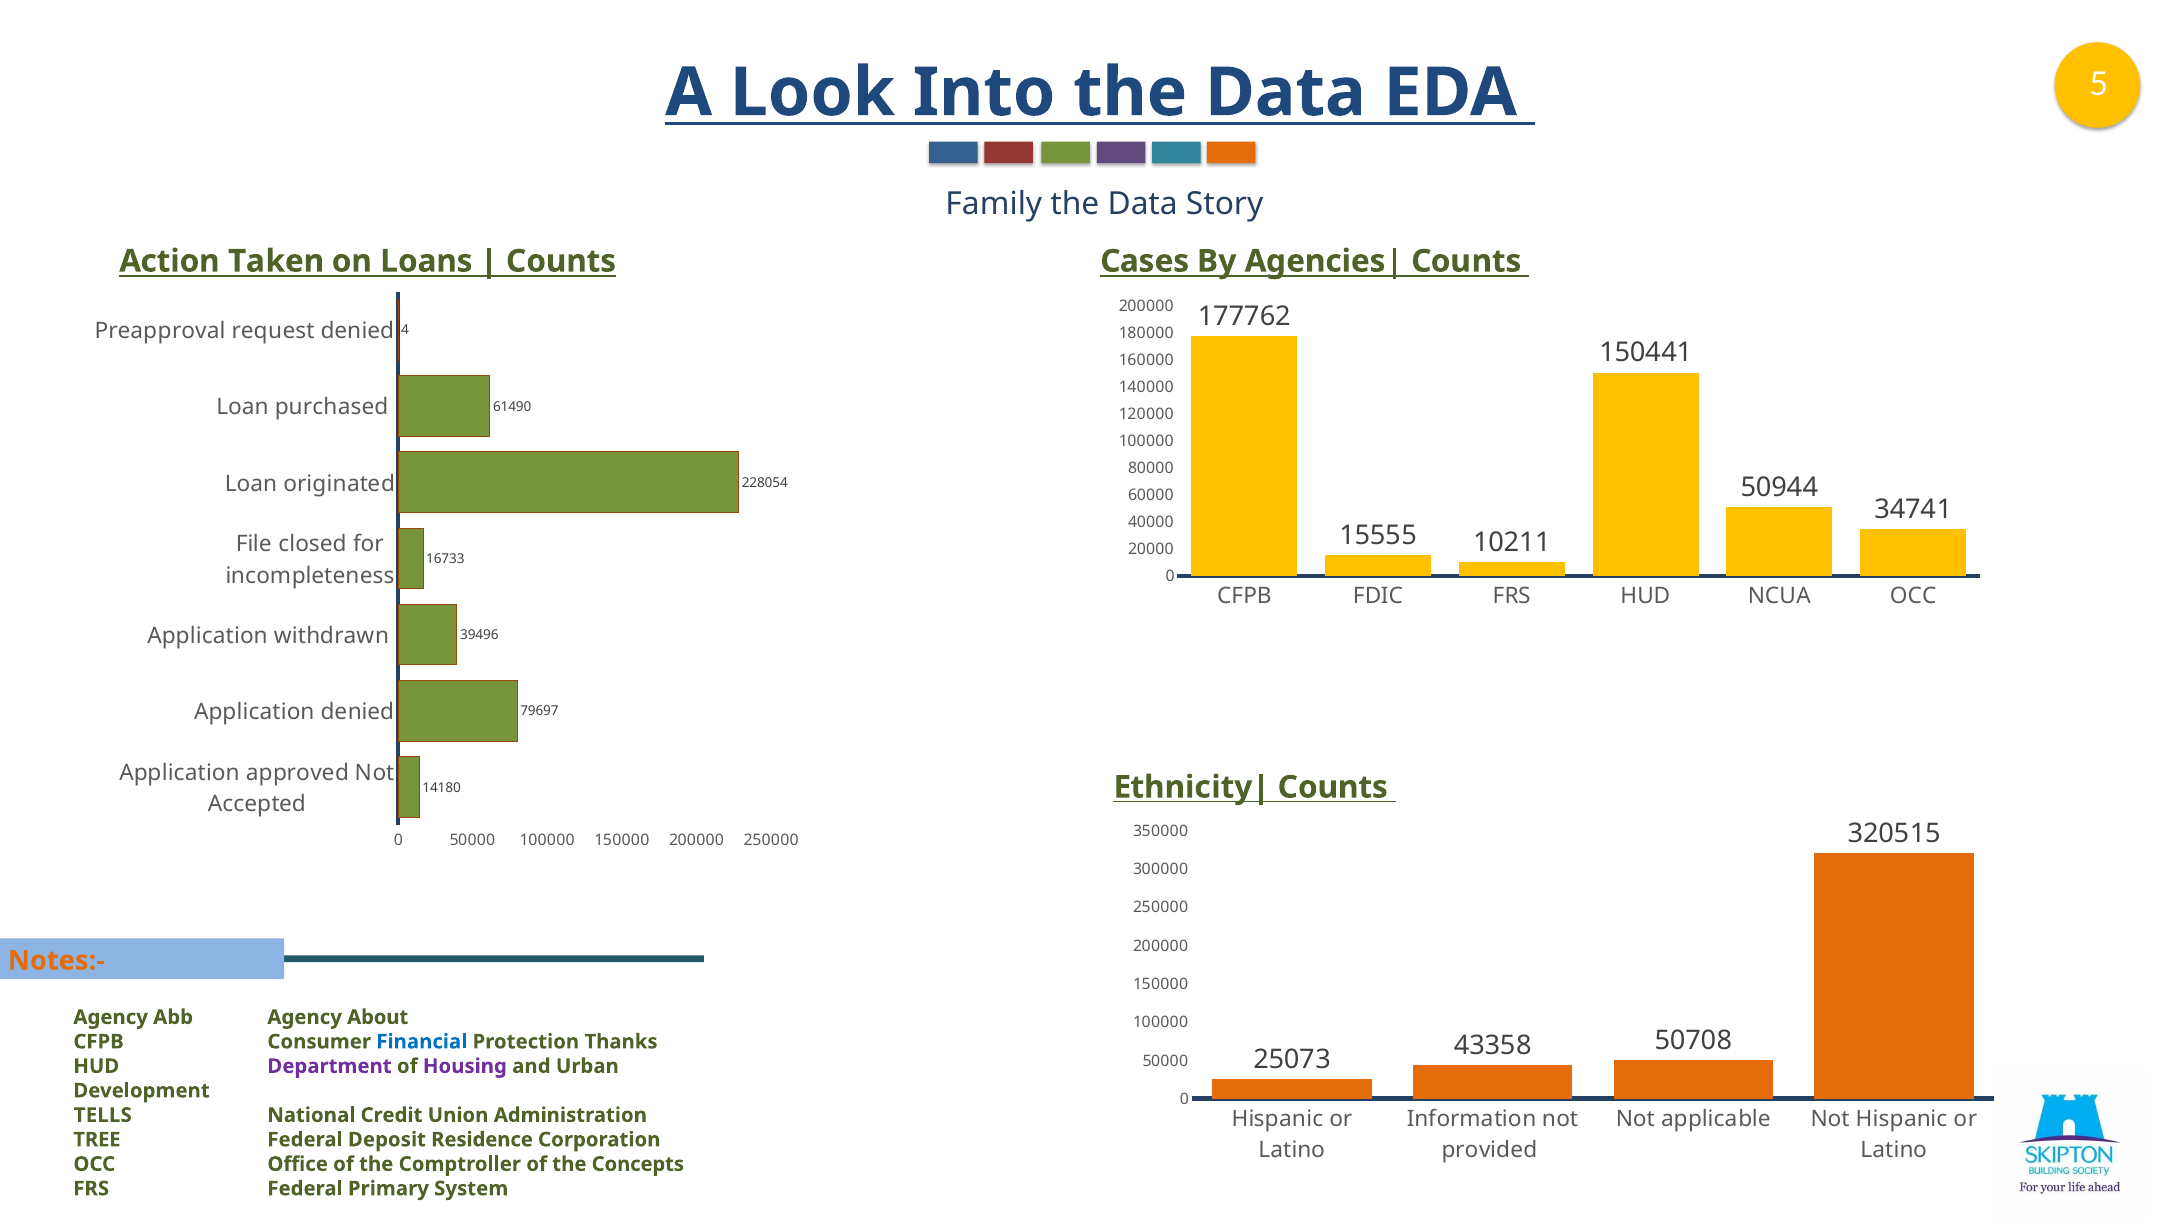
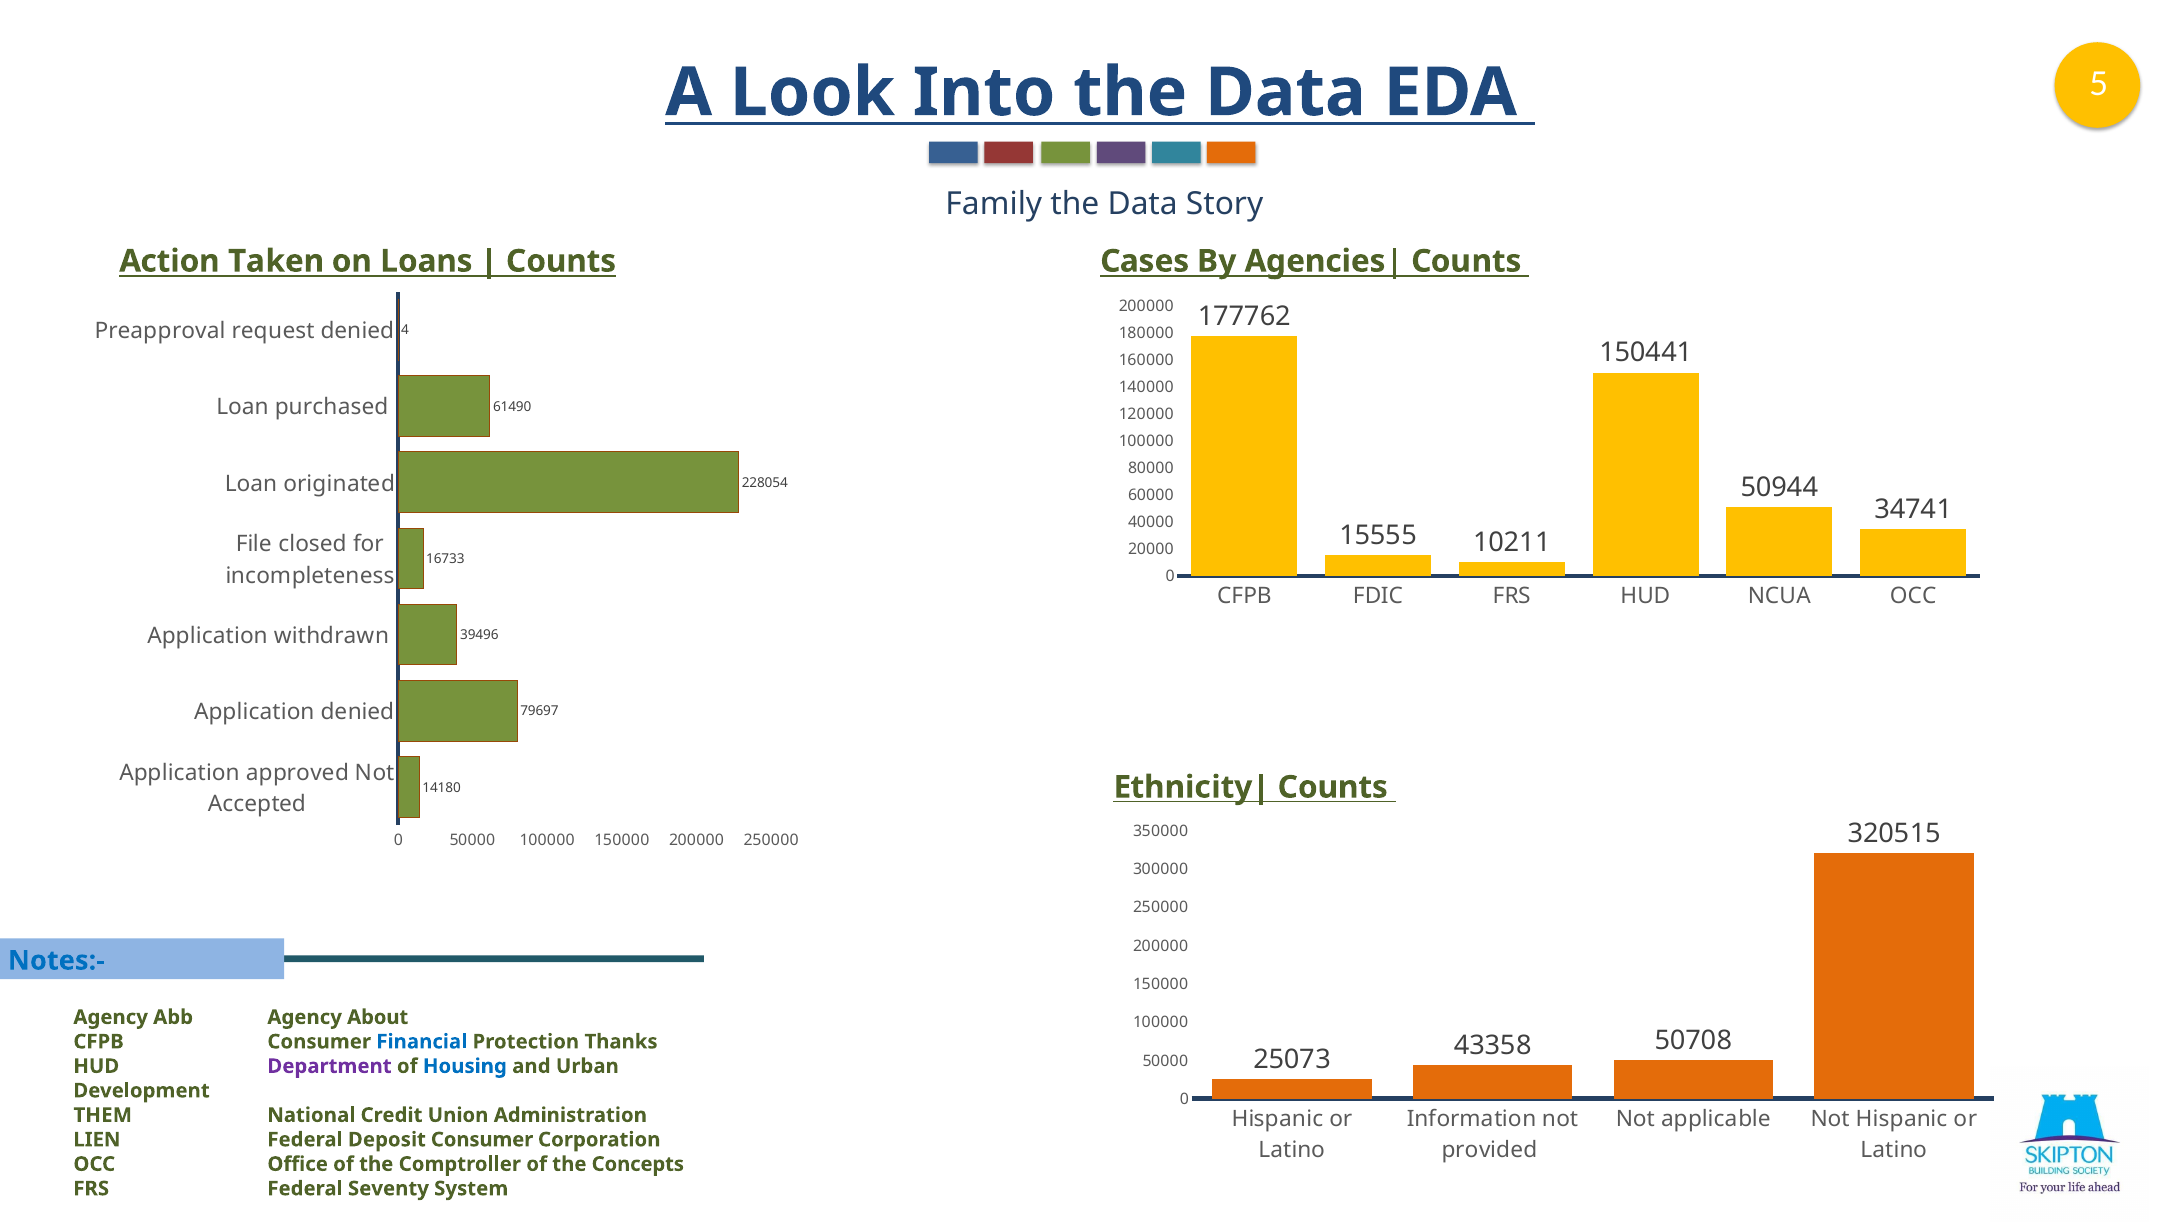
Notes:- colour: orange -> blue (56, 961)
Housing colour: purple -> blue (465, 1066)
TELLS: TELLS -> THEM (103, 1115)
TREE: TREE -> LIEN (97, 1140)
Deposit Residence: Residence -> Consumer (482, 1140)
Primary: Primary -> Seventy (388, 1189)
